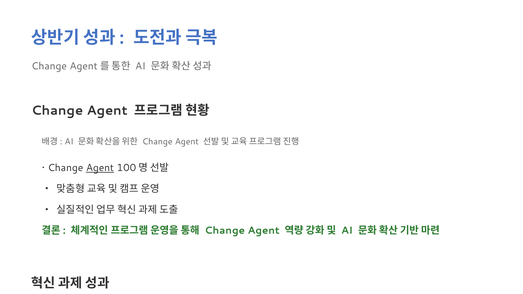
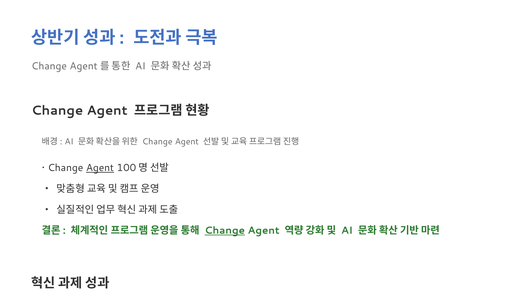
Change underline: none -> present (225, 231)
